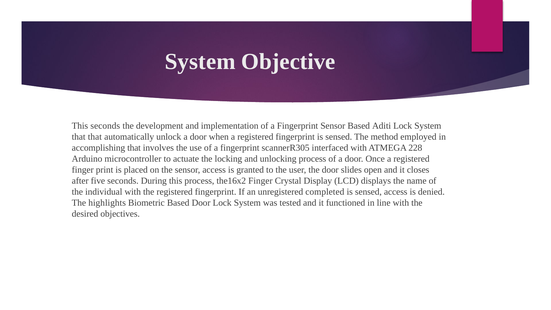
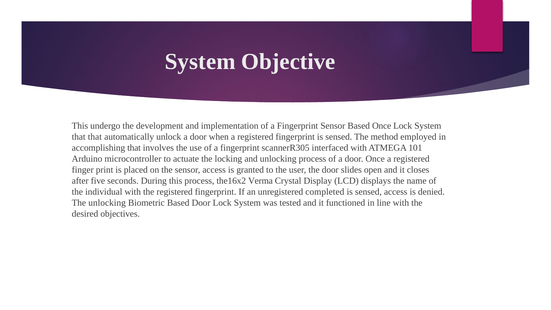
This seconds: seconds -> undergo (105, 126)
Based Aditi: Aditi -> Once (382, 126)
228: 228 -> 101 (415, 148)
the16x2 Finger: Finger -> Verma (260, 181)
The highlights: highlights -> unlocking (107, 203)
